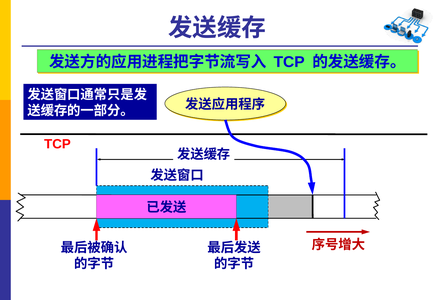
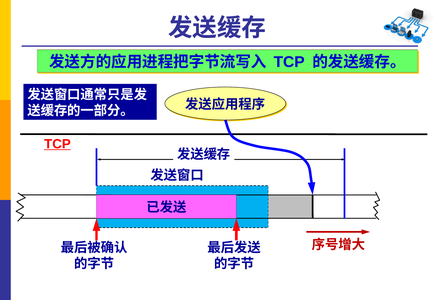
TCP underline: none -> present (57, 144)
